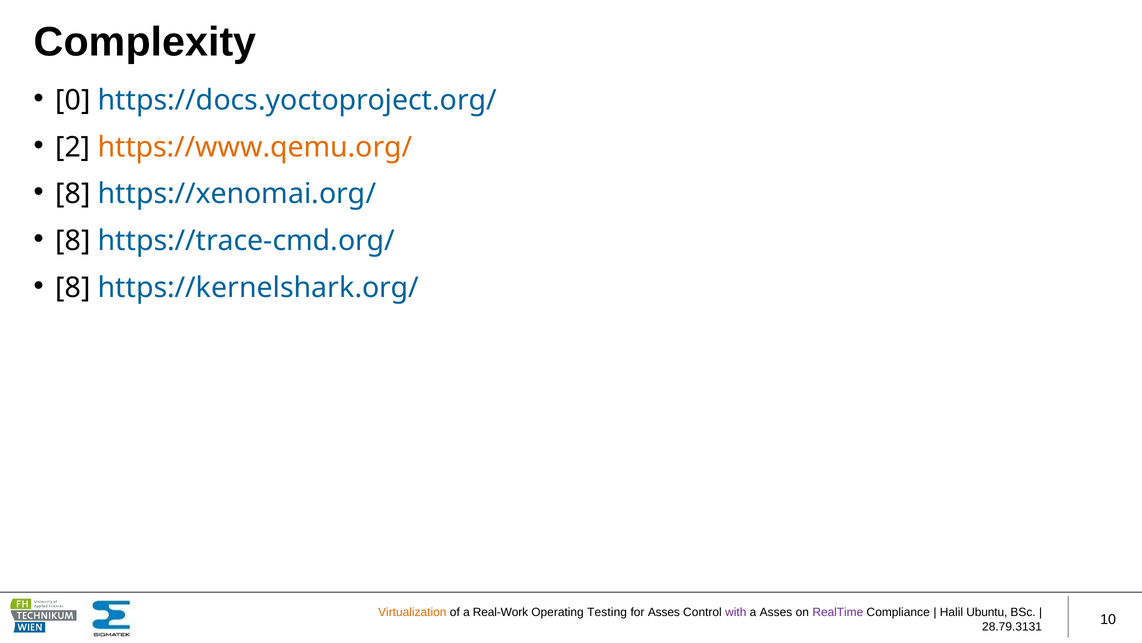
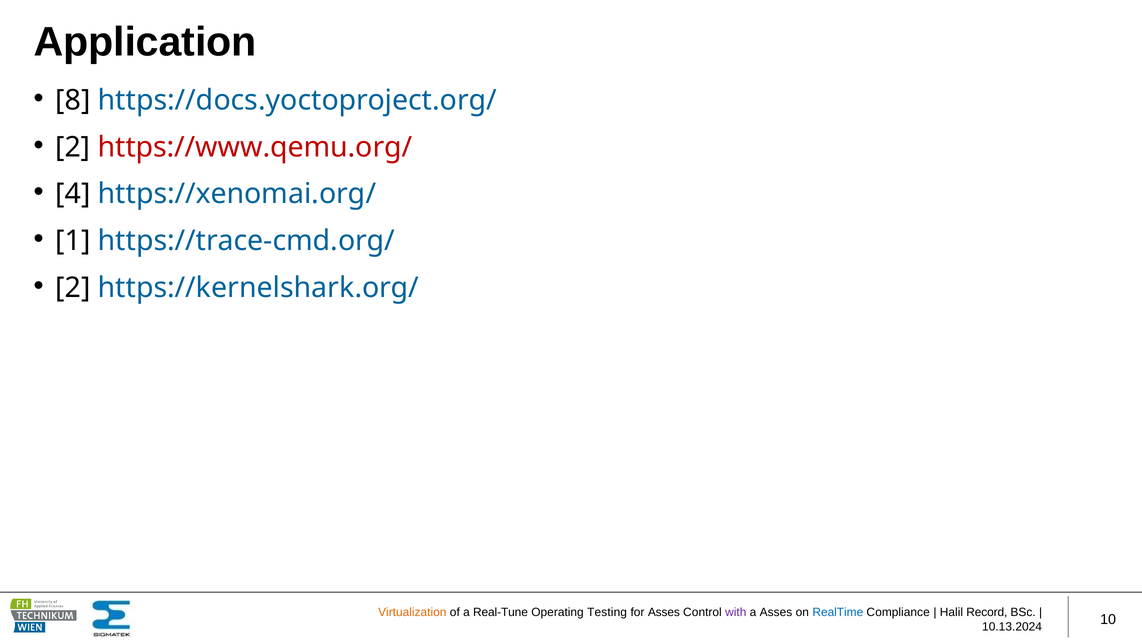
Complexity: Complexity -> Application (145, 42)
0: 0 -> 8 (73, 100)
https://www.qemu.org/ colour: orange -> red (255, 147)
8: 8 -> 4 (73, 194)
8: 8 -> 1 (73, 241)
8: 8 -> 2 (73, 287)
Real-Work: Real-Work -> Real-Tune (500, 612)
RealTime colour: purple -> blue (838, 612)
Ubuntu: Ubuntu -> Record (987, 612)
28.79.3131: 28.79.3131 -> 10.13.2024 (1012, 626)
